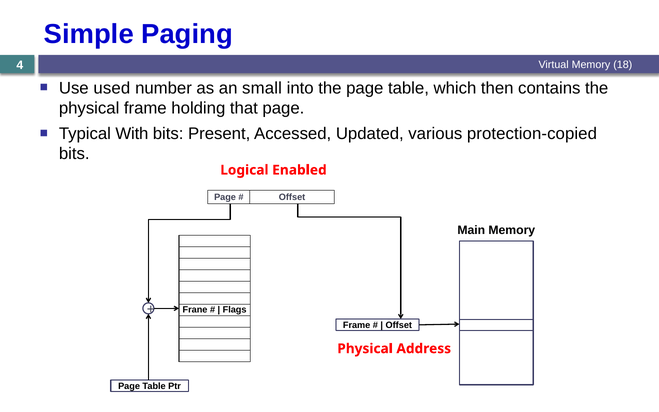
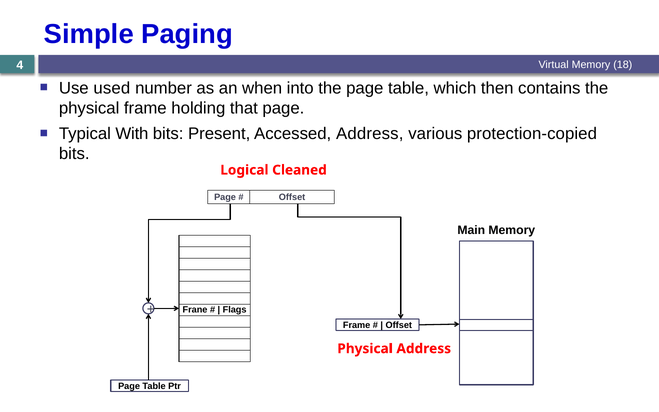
small: small -> when (262, 88)
Accessed Updated: Updated -> Address (370, 134)
Enabled: Enabled -> Cleaned (299, 170)
